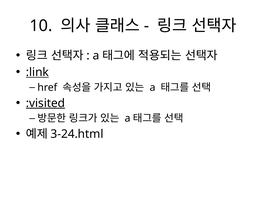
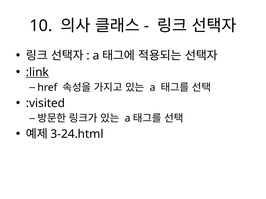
:visited underline: present -> none (45, 103)
